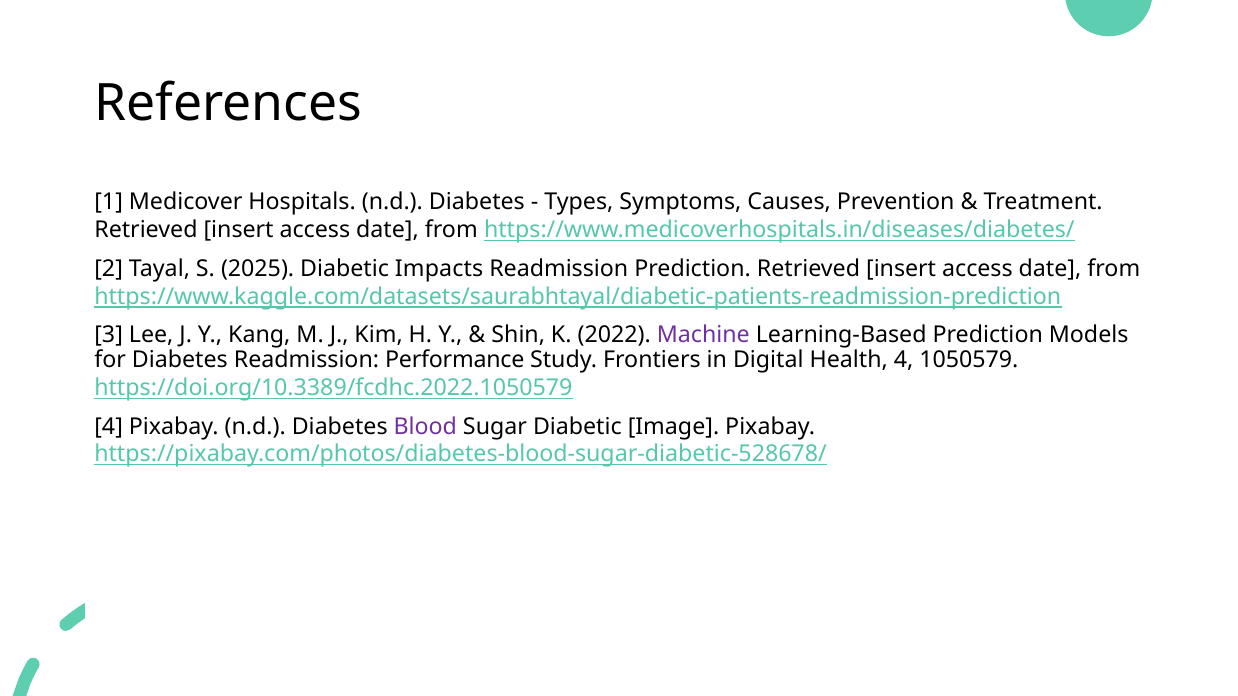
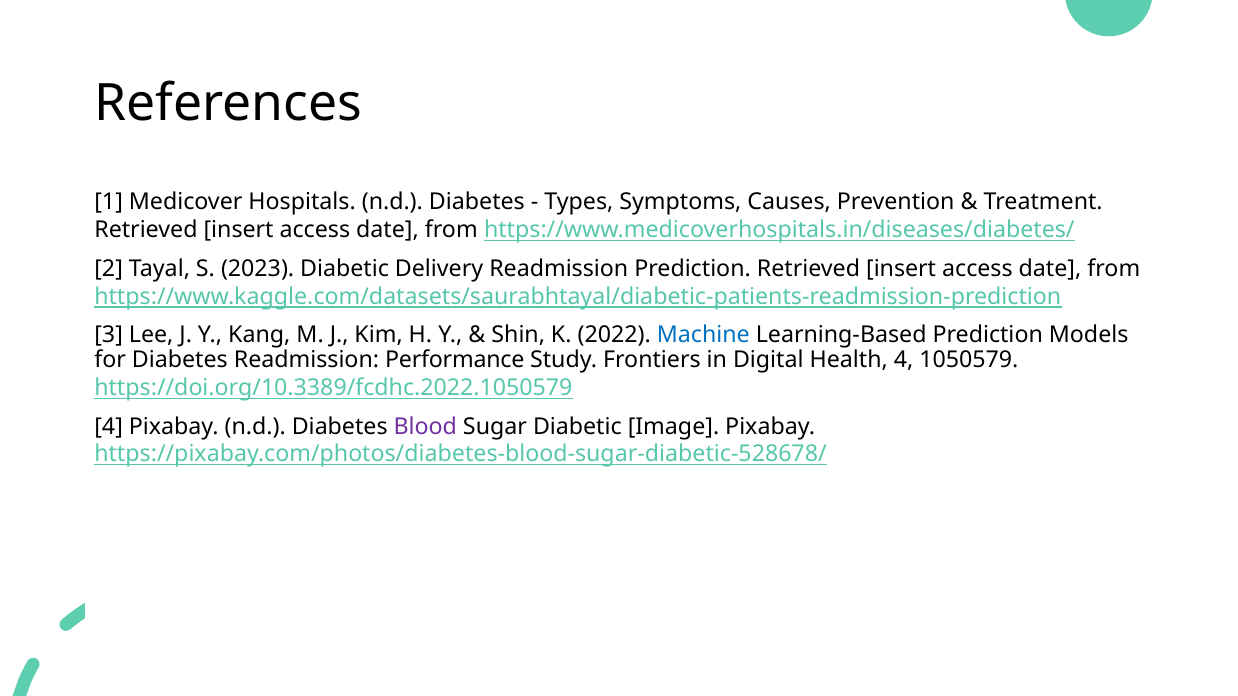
2025: 2025 -> 2023 (258, 269)
Impacts: Impacts -> Delivery (439, 269)
Machine colour: purple -> blue (703, 335)
